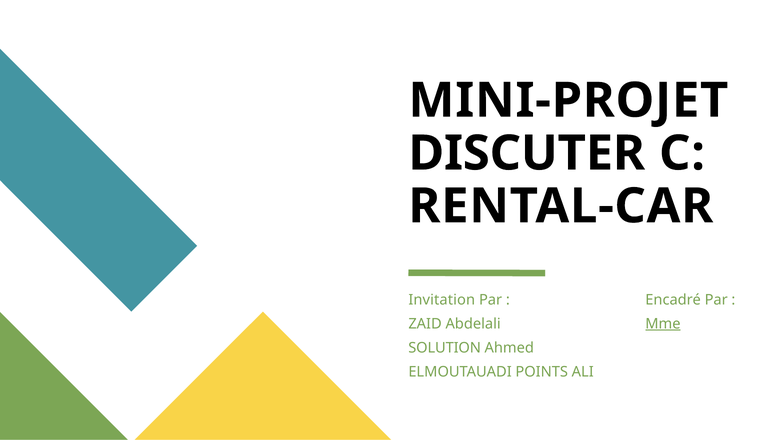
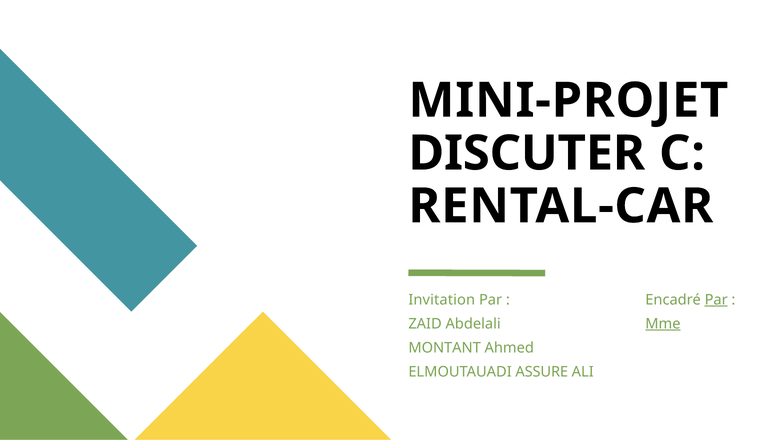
Par underline: none -> present (716, 300)
SOLUTION: SOLUTION -> MONTANT (445, 348)
POINTS: POINTS -> ASSURE (542, 372)
